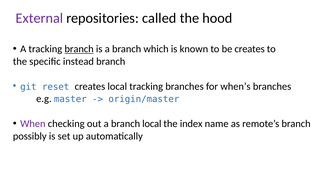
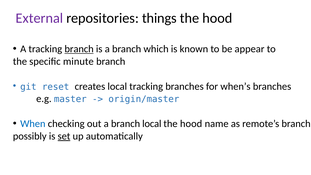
called: called -> things (159, 18)
be creates: creates -> appear (250, 49)
instead: instead -> minute (78, 61)
When colour: purple -> blue (33, 124)
index: index -> hood (191, 124)
set underline: none -> present (64, 136)
